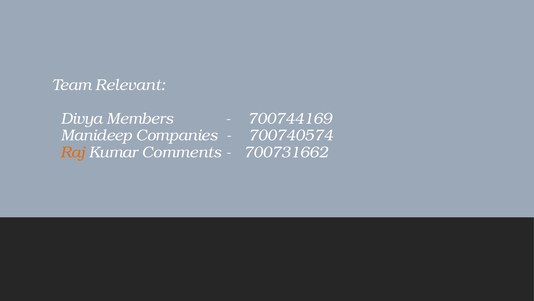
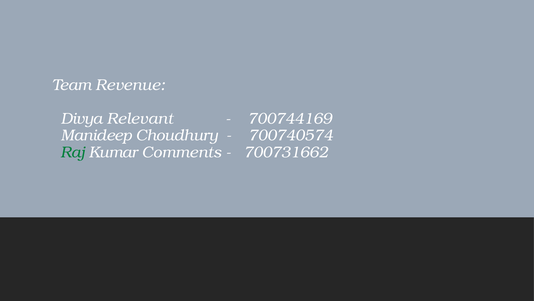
Relevant: Relevant -> Revenue (130, 85)
Members: Members -> Relevant (140, 118)
Companies: Companies -> Choudhury (177, 135)
Raj colour: orange -> green (73, 152)
